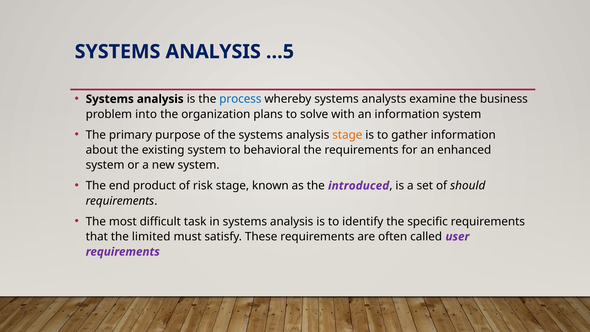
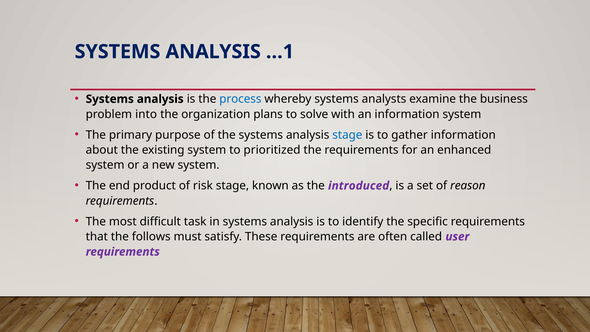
…5: …5 -> …1 (280, 52)
stage colour: orange -> blue (347, 135)
behavioral: behavioral -> prioritized (272, 150)
should: should -> reason (468, 186)
limited: limited -> follows (151, 237)
